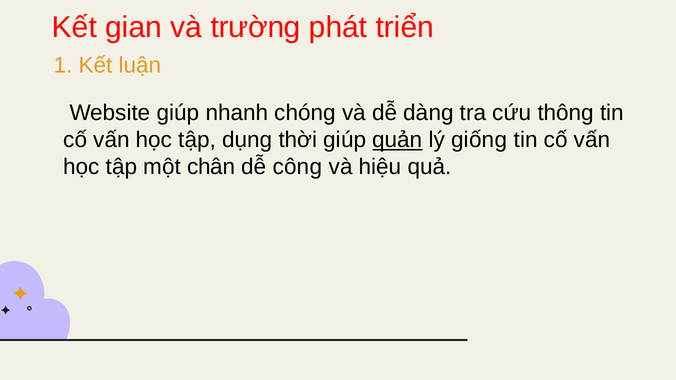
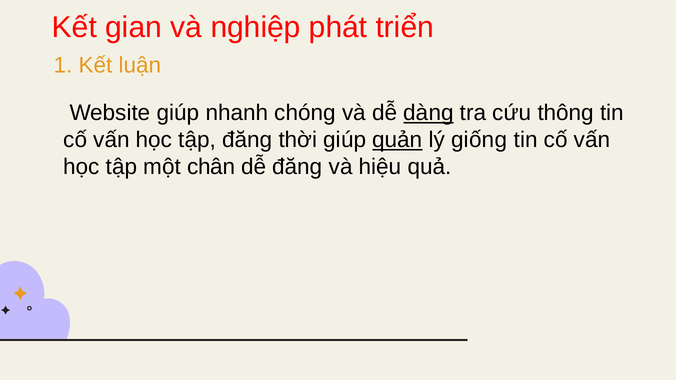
trường: trường -> nghiệp (256, 27)
dàng underline: none -> present (429, 113)
tập dụng: dụng -> đăng (247, 140)
dễ công: công -> đăng (297, 167)
